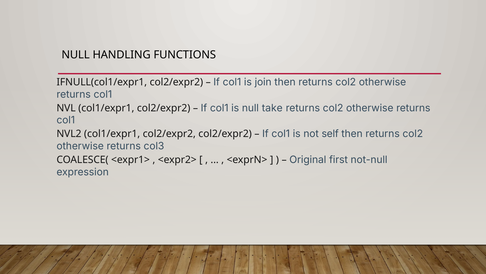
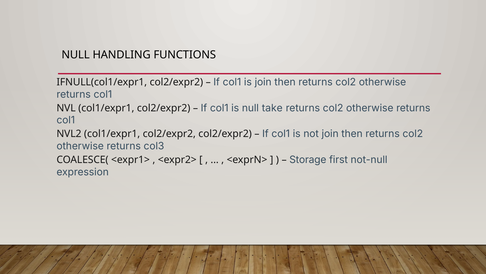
not self: self -> join (330, 134)
Original: Original -> Storage (308, 159)
